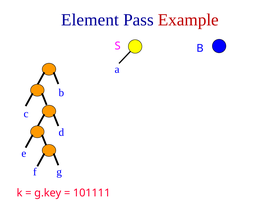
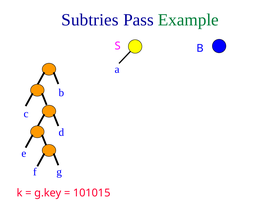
Element: Element -> Subtries (90, 20)
Example colour: red -> green (188, 20)
101111: 101111 -> 101015 (92, 193)
